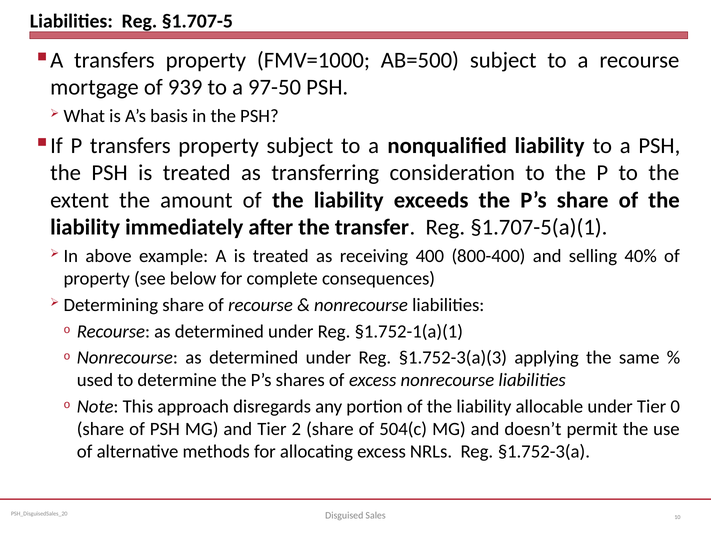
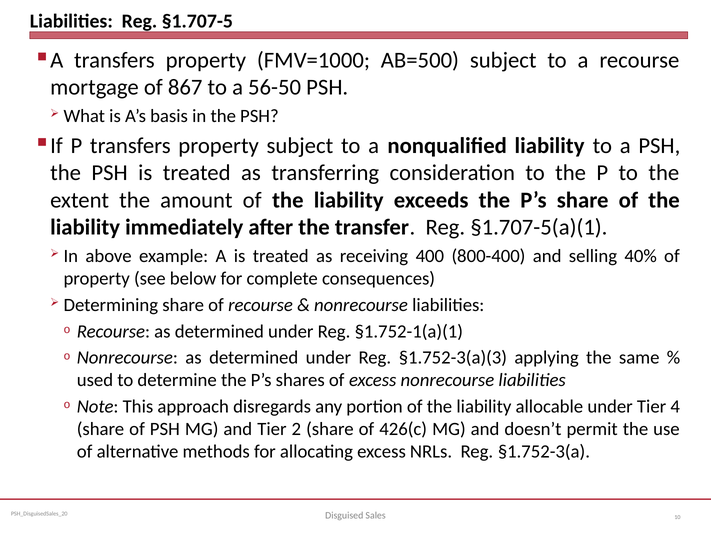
939: 939 -> 867 (185, 87)
97-50: 97-50 -> 56-50 (275, 87)
0: 0 -> 4 (675, 407)
504(c: 504(c -> 426(c (403, 429)
